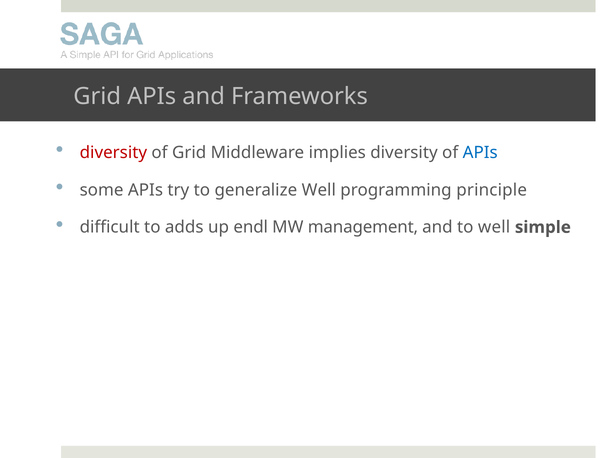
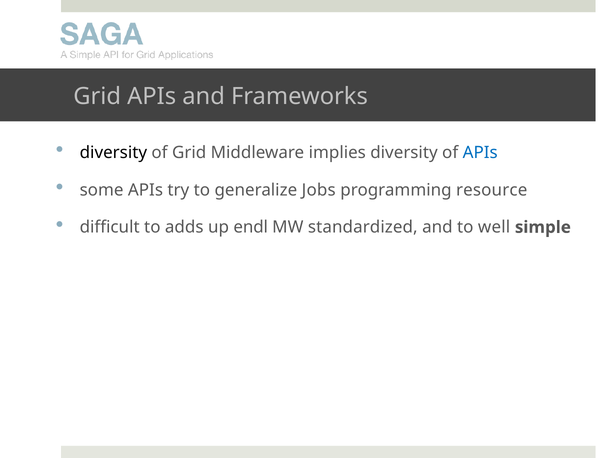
diversity colour: red -> black (113, 153)
generalize Well: Well -> Jobs (319, 190)
principle: principle -> resource (492, 190)
management: management -> standardized (363, 227)
